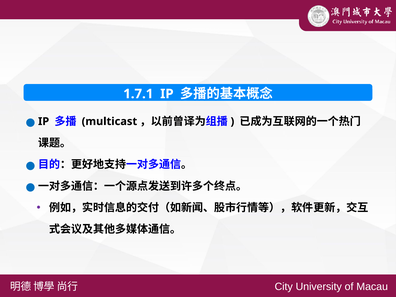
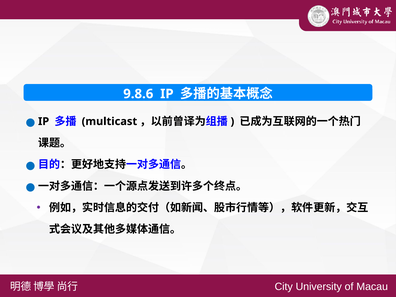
1.7.1: 1.7.1 -> 9.8.6 (138, 94)
